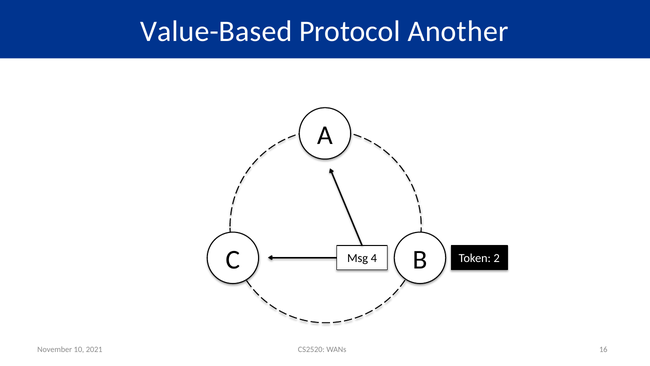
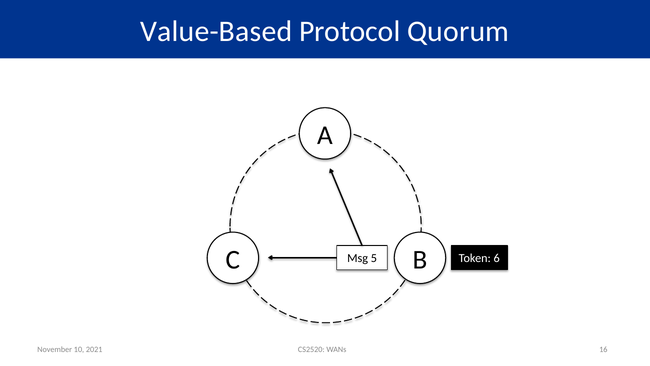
Another: Another -> Quorum (458, 31)
2: 2 -> 6 (497, 258)
4: 4 -> 5 (374, 258)
